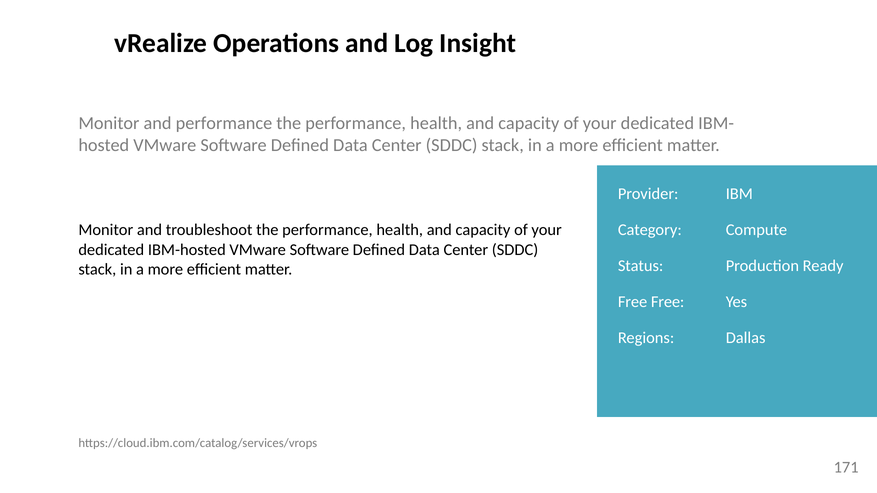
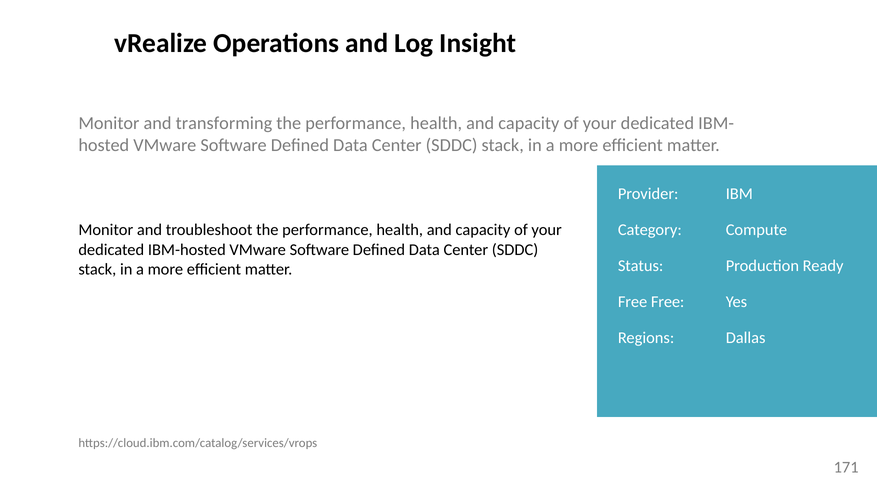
and performance: performance -> transforming (224, 123)
